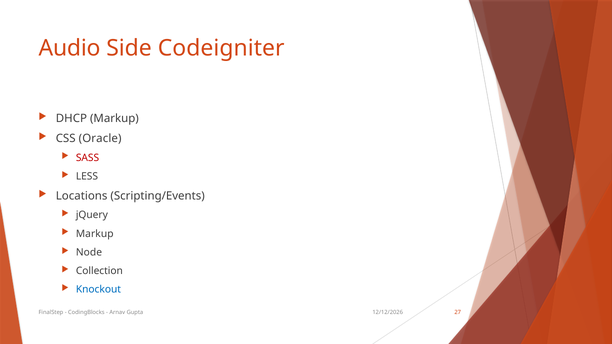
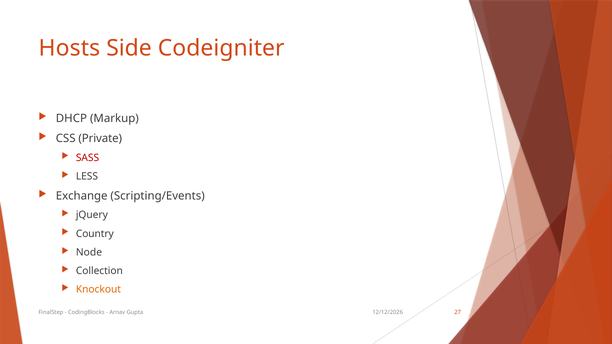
Audio: Audio -> Hosts (69, 48)
Oracle: Oracle -> Private (100, 139)
Locations: Locations -> Exchange (82, 196)
Markup: Markup -> Country (95, 234)
Knockout colour: blue -> orange (98, 290)
